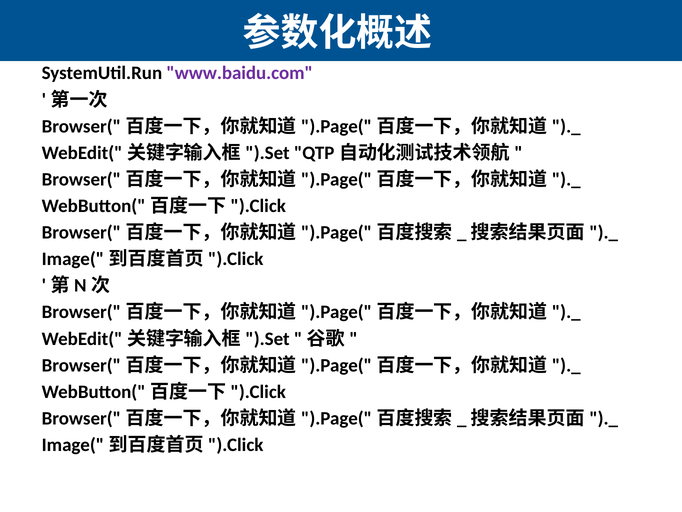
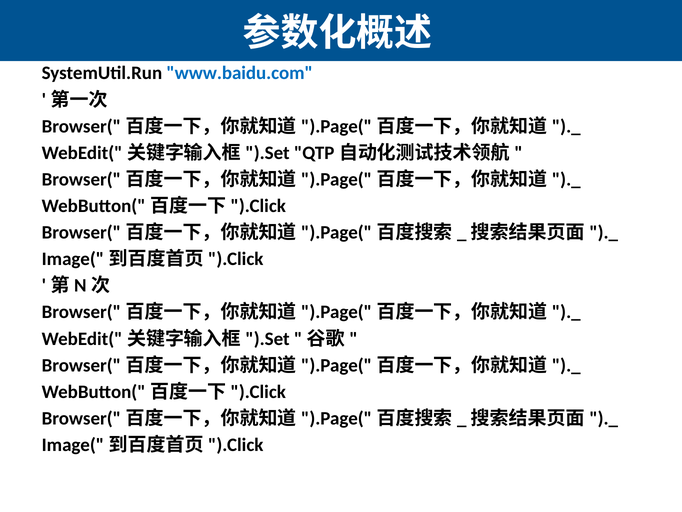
www.baidu.com colour: purple -> blue (240, 73)
